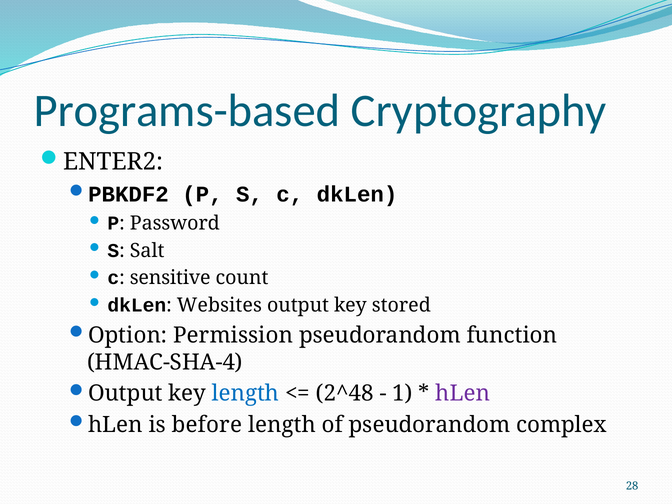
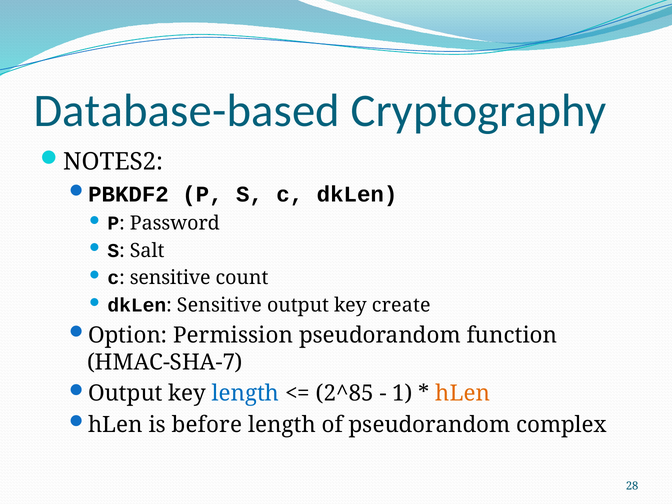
Programs-based: Programs-based -> Database-based (187, 111)
ENTER2: ENTER2 -> NOTES2 (113, 162)
dkLen Websites: Websites -> Sensitive (219, 305)
stored: stored -> create (401, 305)
HMAC-SHA-4: HMAC-SHA-4 -> HMAC-SHA-7 (165, 362)
2^48: 2^48 -> 2^85 (345, 394)
hLen colour: purple -> orange (463, 394)
